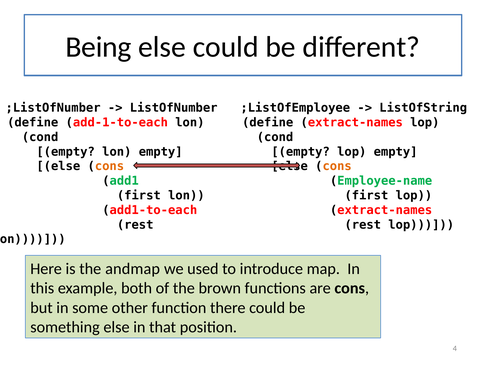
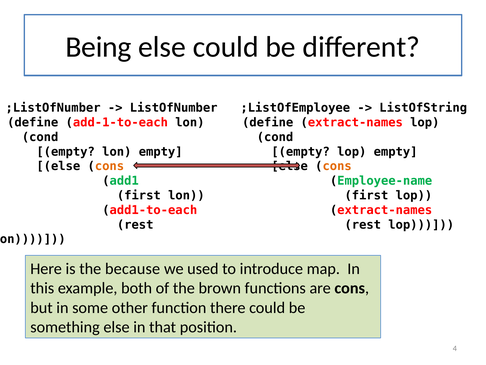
andmap: andmap -> because (133, 268)
